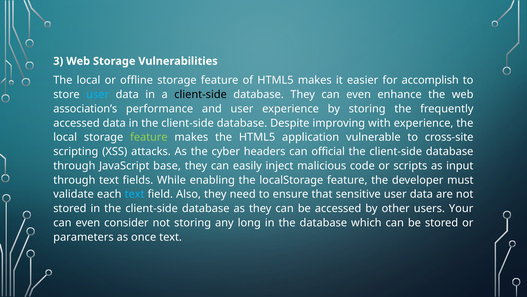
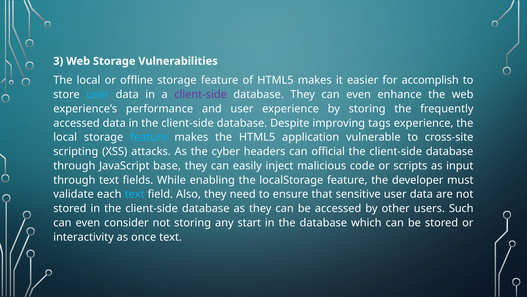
client-side colour: black -> purple (201, 94)
association’s: association’s -> experience’s (85, 109)
with: with -> tags (379, 123)
feature colour: light green -> light blue (149, 137)
Your: Your -> Such (461, 208)
long: long -> start (249, 222)
parameters: parameters -> interactivity (84, 237)
